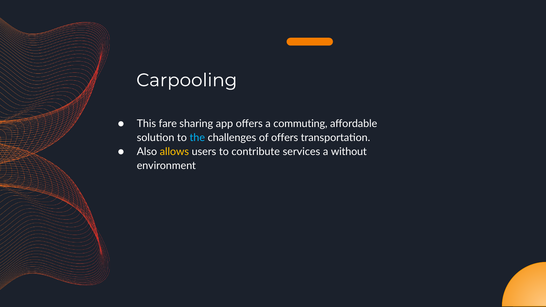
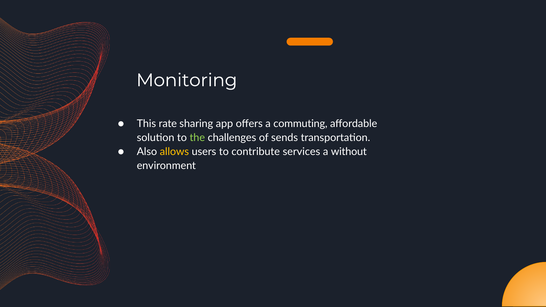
Carpooling: Carpooling -> Monitoring (187, 80)
fare: fare -> rate (168, 124)
the colour: light blue -> light green (197, 138)
of offers: offers -> sends (285, 138)
